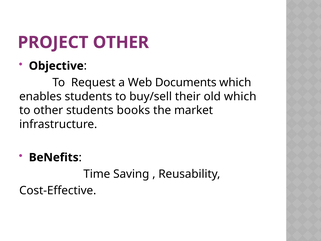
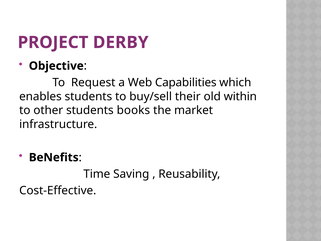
PROJECT OTHER: OTHER -> DERBY (121, 42)
Documents: Documents -> Capabilities (186, 82)
old which: which -> within (240, 96)
